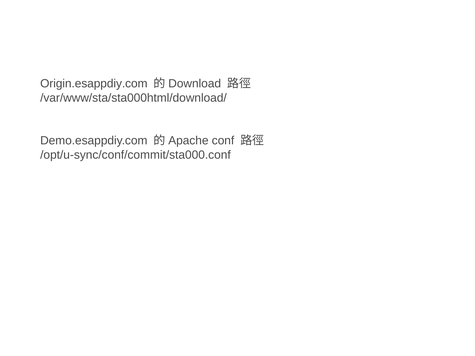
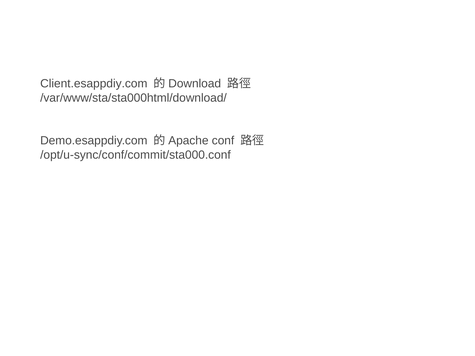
Origin.esappdiy.com: Origin.esappdiy.com -> Client.esappdiy.com (94, 84)
